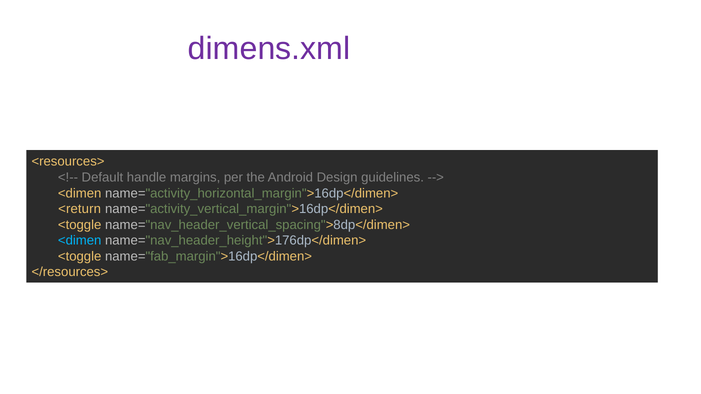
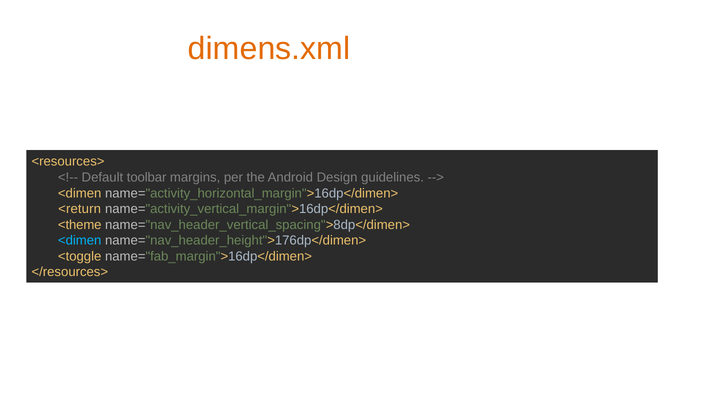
dimens.xml colour: purple -> orange (269, 49)
handle: handle -> toolbar (147, 178)
<toggle: <toggle -> <theme (80, 225)
